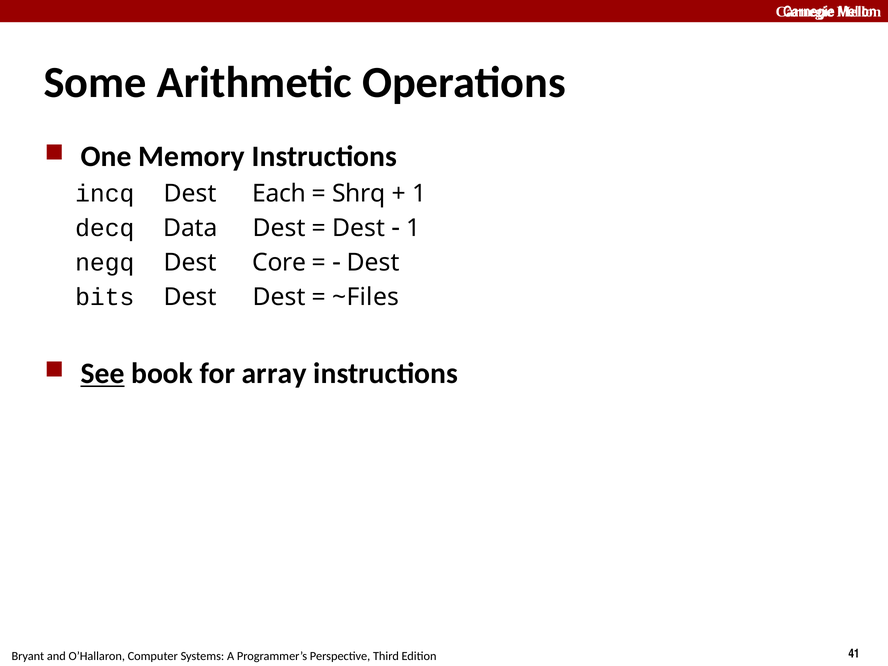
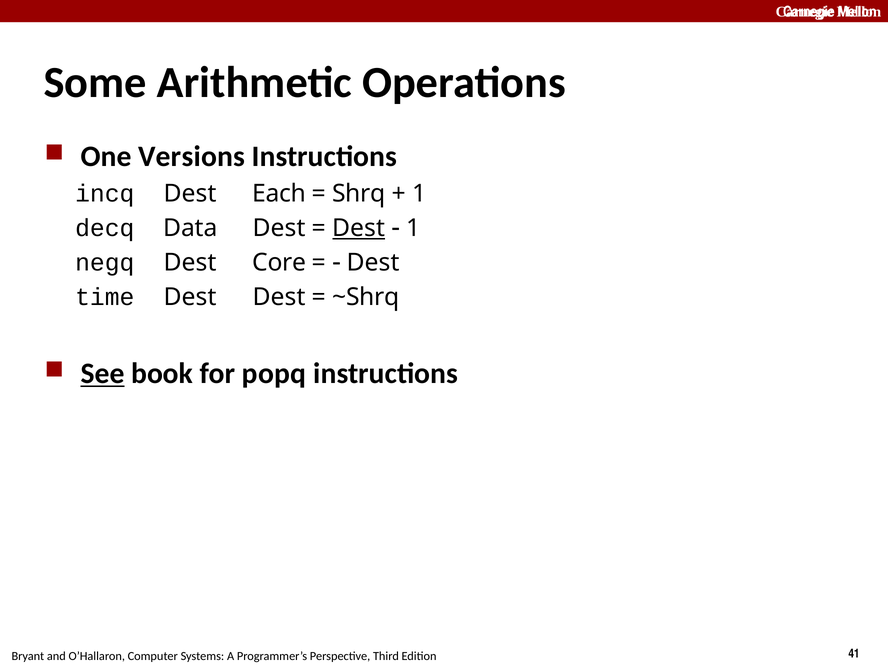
Memory: Memory -> Versions (192, 157)
Dest underline: none -> present (359, 228)
bits: bits -> time (105, 297)
~Files: ~Files -> ~Shrq (366, 297)
array: array -> popq (274, 373)
